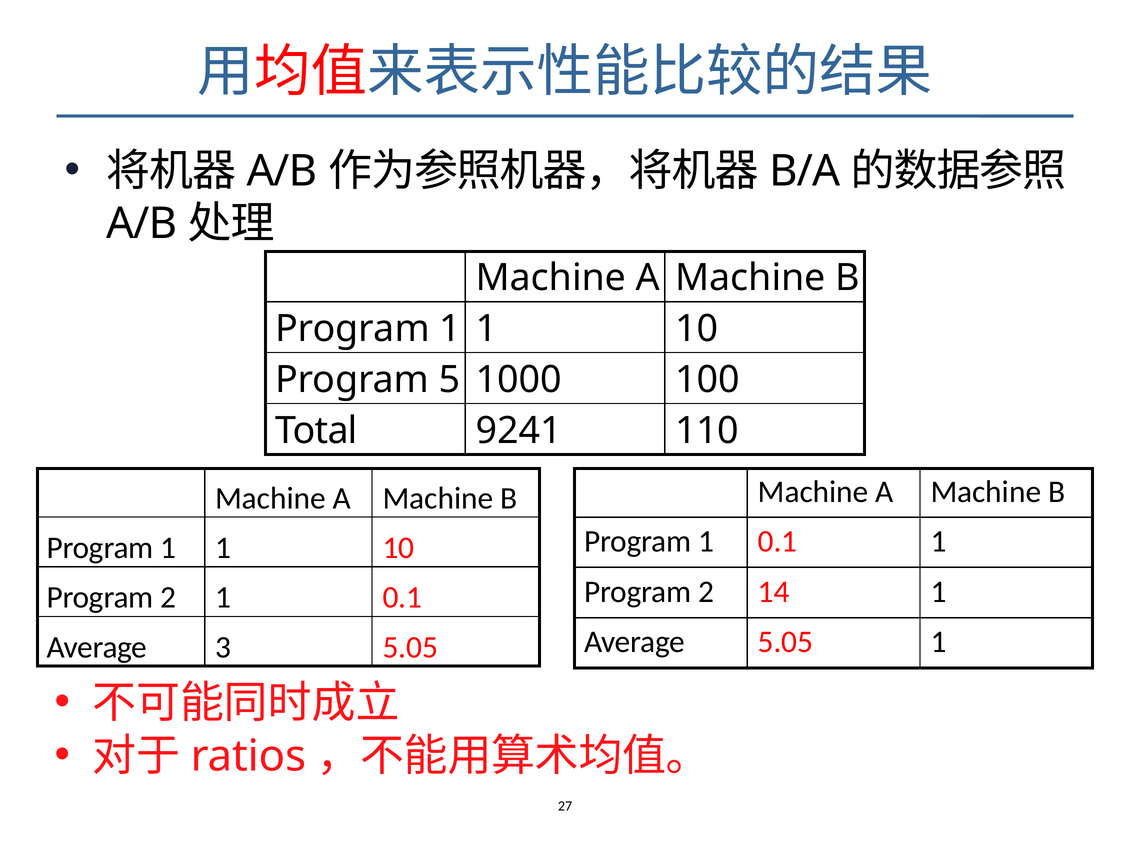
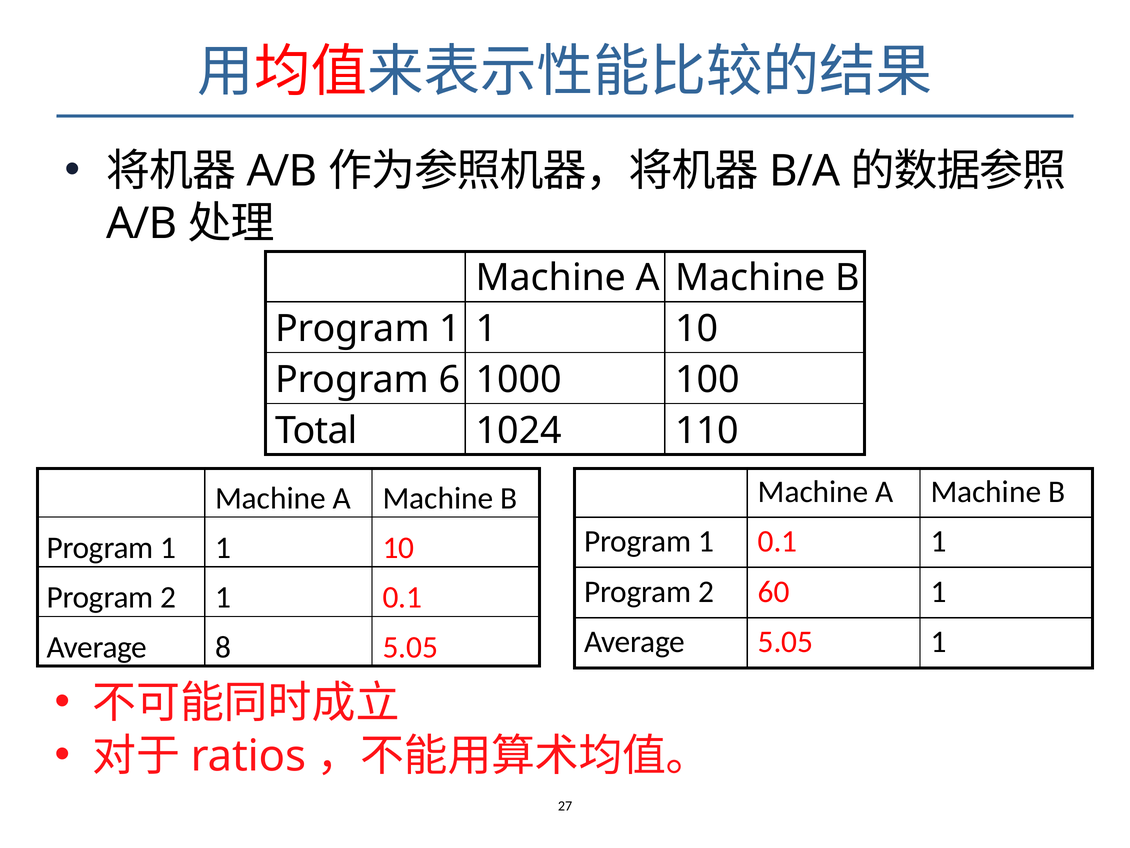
5: 5 -> 6 (450, 380)
9241: 9241 -> 1024 (519, 430)
14: 14 -> 60 (774, 591)
3: 3 -> 8 (223, 647)
